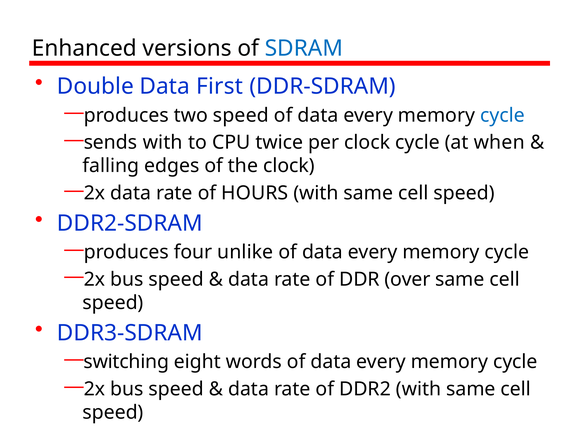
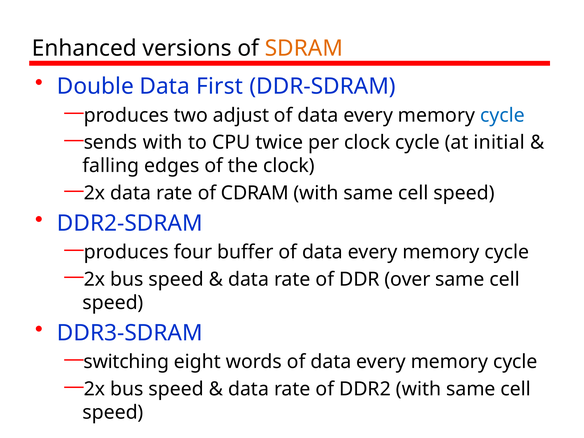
SDRAM colour: blue -> orange (304, 48)
two speed: speed -> adjust (241, 115)
when: when -> initial (499, 142)
HOURS: HOURS -> CDRAM (255, 193)
unlike: unlike -> buffer (245, 252)
